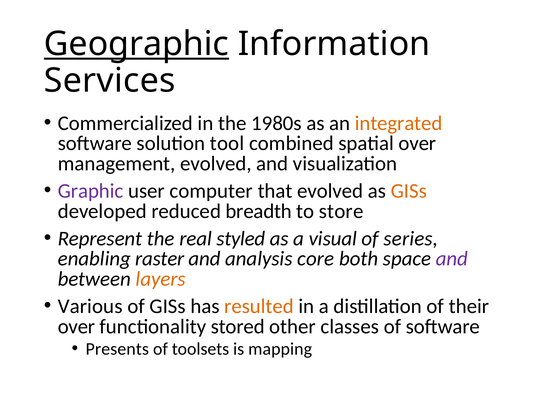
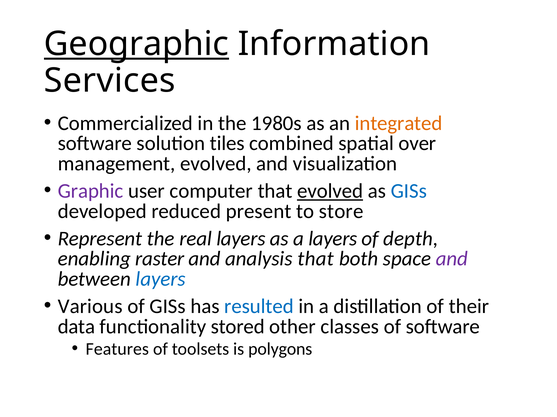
tool: tool -> tiles (227, 144)
evolved underline: none -> present (330, 191)
GISs colour: orange -> blue (409, 191)
breadth: breadth -> present (259, 212)
real styled: styled -> layers (241, 239)
a visual: visual -> layers (333, 239)
series: series -> depth (411, 239)
analysis core: core -> that (316, 259)
layers colour: orange -> blue (161, 280)
resulted colour: orange -> blue (259, 307)
over: over -> data (76, 327)
Presents: Presents -> Features (117, 350)
mapping: mapping -> polygons (280, 350)
